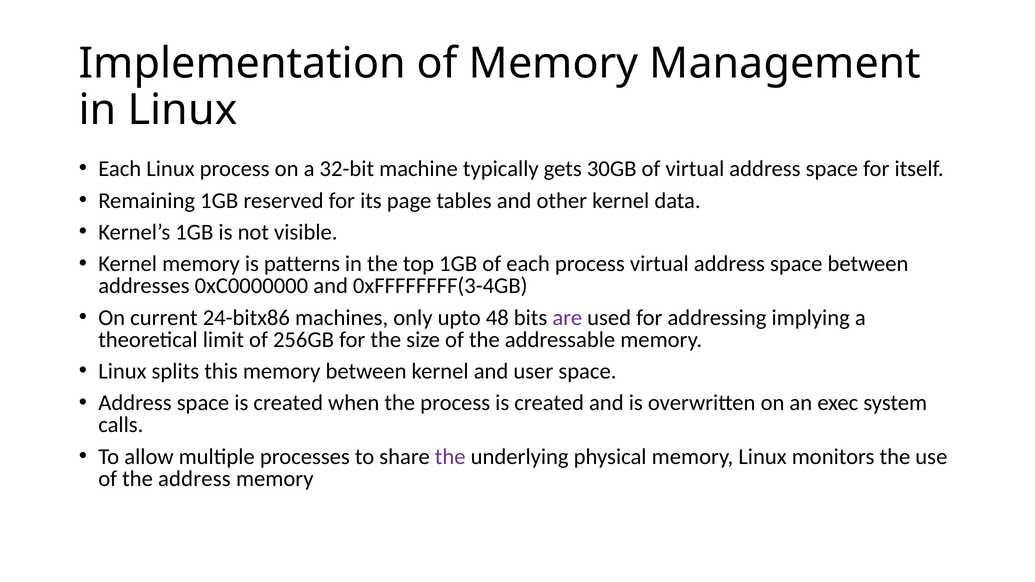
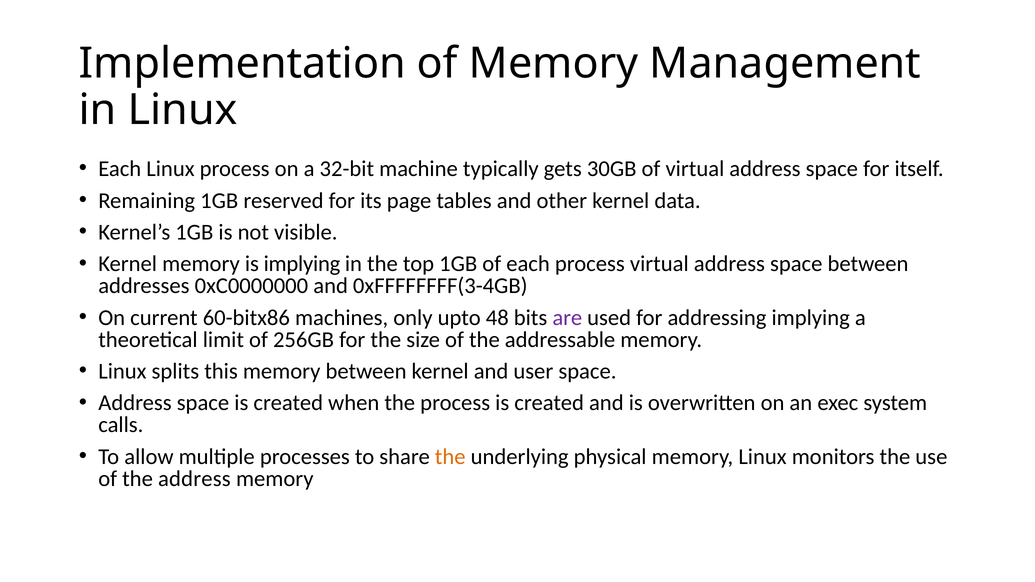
is patterns: patterns -> implying (302, 264)
24-bitx86: 24-bitx86 -> 60-bitx86 (246, 318)
the colour: purple -> orange (450, 457)
